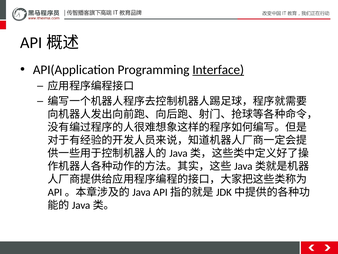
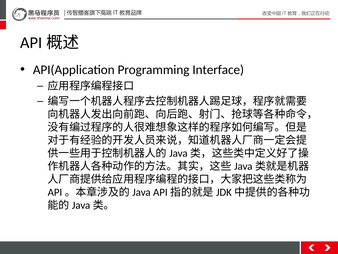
Interface underline: present -> none (218, 70)
